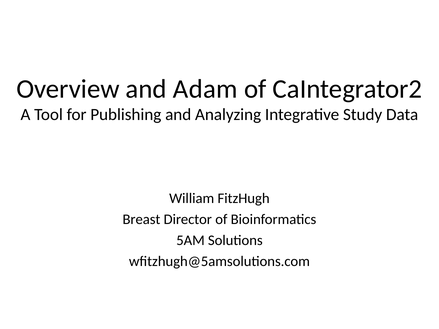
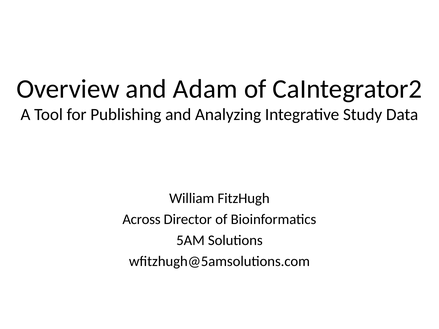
Breast: Breast -> Across (142, 220)
